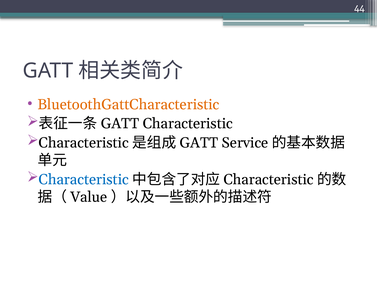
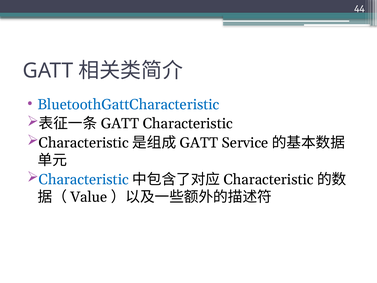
BluetoothGattCharacteristic colour: orange -> blue (129, 104)
